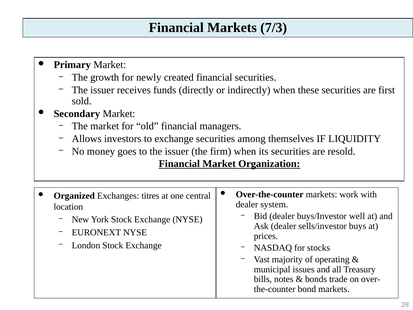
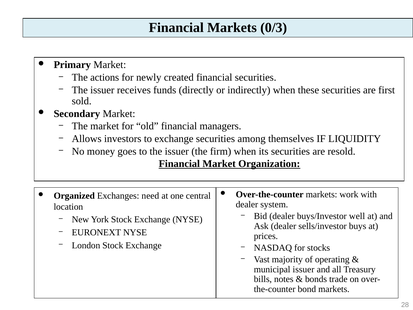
7/3: 7/3 -> 0/3 (274, 28)
growth: growth -> actions (105, 77)
titres: titres -> need (150, 196)
municipal issues: issues -> issuer (304, 269)
